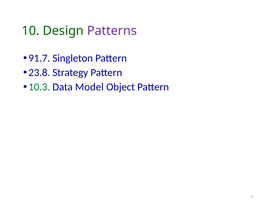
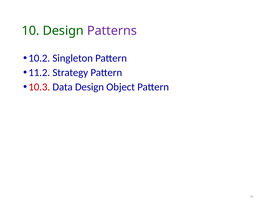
91.7: 91.7 -> 10.2 (39, 58)
23.8: 23.8 -> 11.2 (39, 73)
10.3 colour: green -> red (39, 87)
Data Model: Model -> Design (89, 87)
